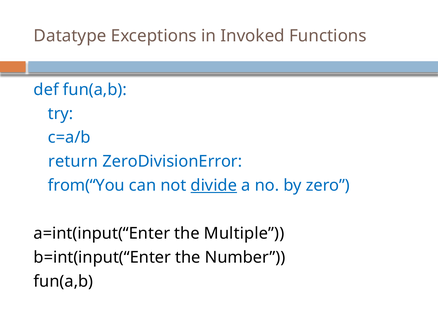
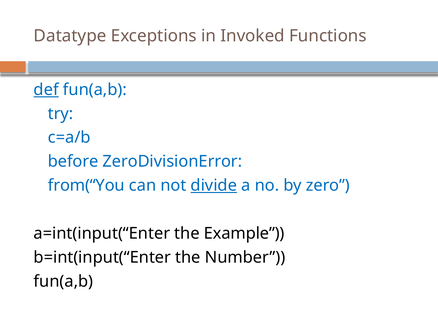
def underline: none -> present (46, 90)
return: return -> before (73, 162)
Multiple: Multiple -> Example (244, 234)
